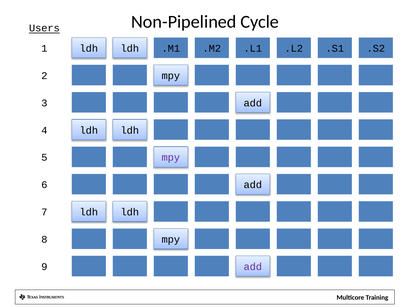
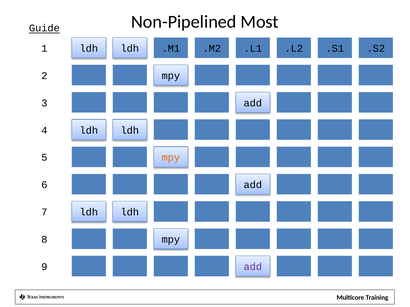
Cycle: Cycle -> Most (260, 22)
Users: Users -> Guide (44, 28)
mpy colour: purple -> orange (171, 158)
